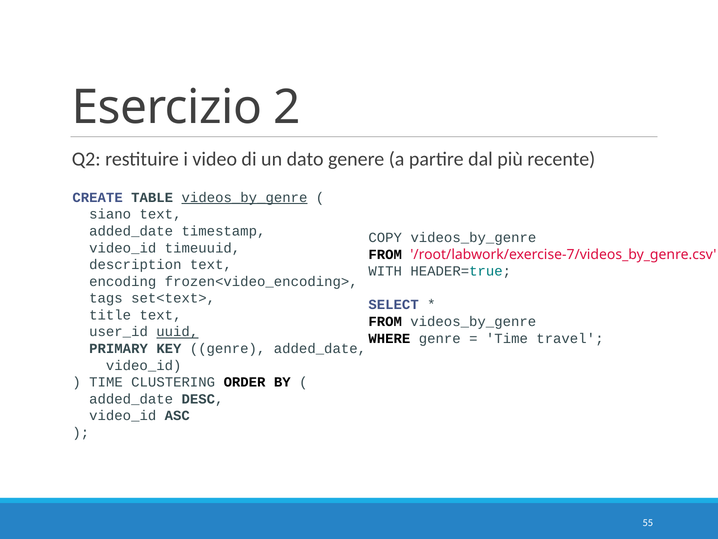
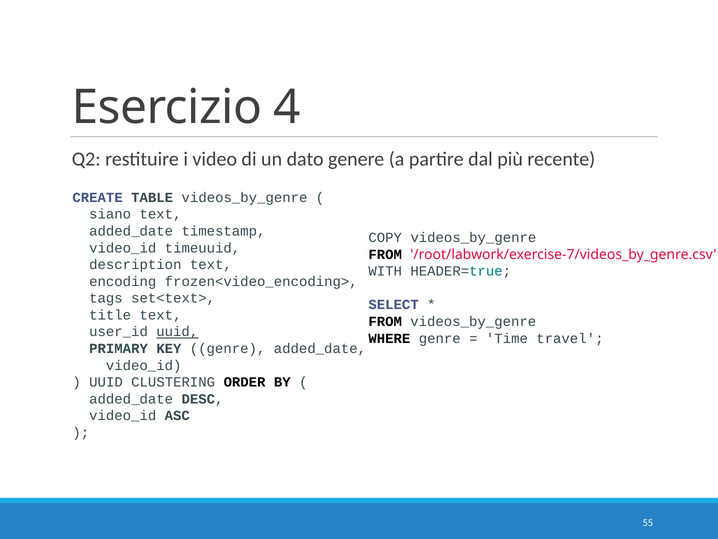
2: 2 -> 4 (287, 107)
videos_by_genre underline: present -> none (245, 197)
TIME: TIME -> UUID (106, 382)
